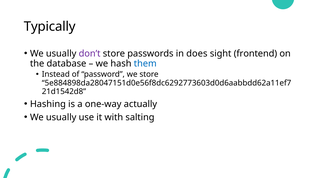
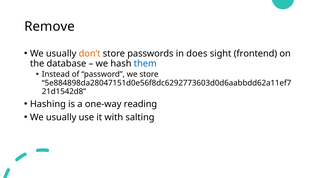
Typically: Typically -> Remove (50, 27)
don’t colour: purple -> orange (90, 53)
actually: actually -> reading (140, 104)
